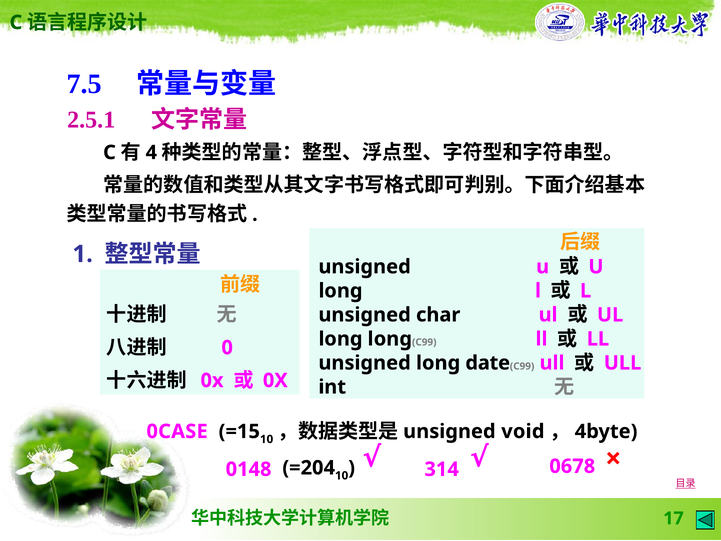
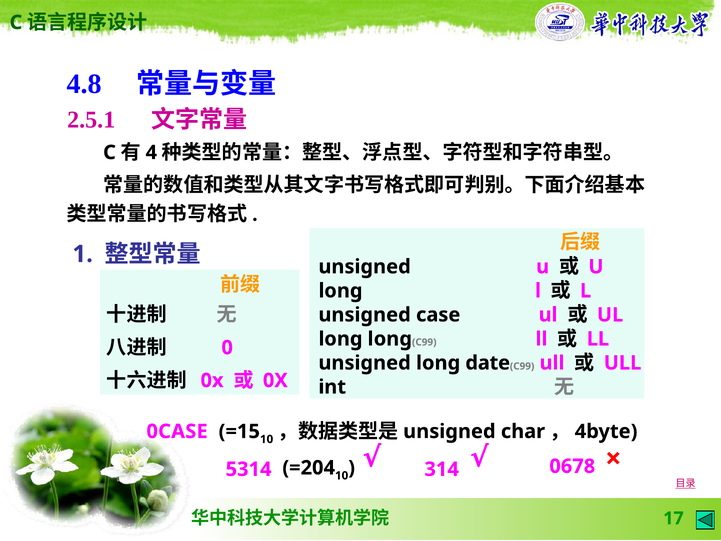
7.5: 7.5 -> 4.8 (84, 84)
char: char -> case (438, 315)
void: void -> char (523, 431)
0148: 0148 -> 5314 (249, 469)
